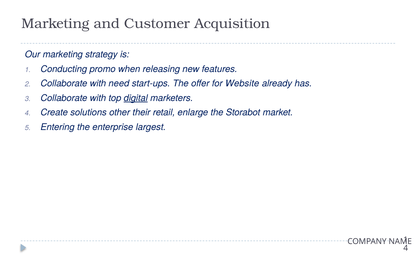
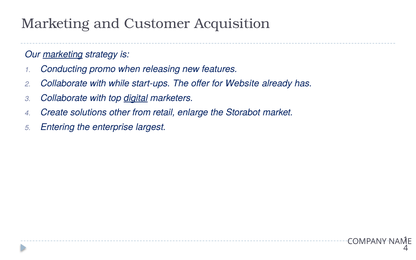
marketing underline: none -> present (63, 54)
need: need -> while (119, 84)
their: their -> from (142, 113)
